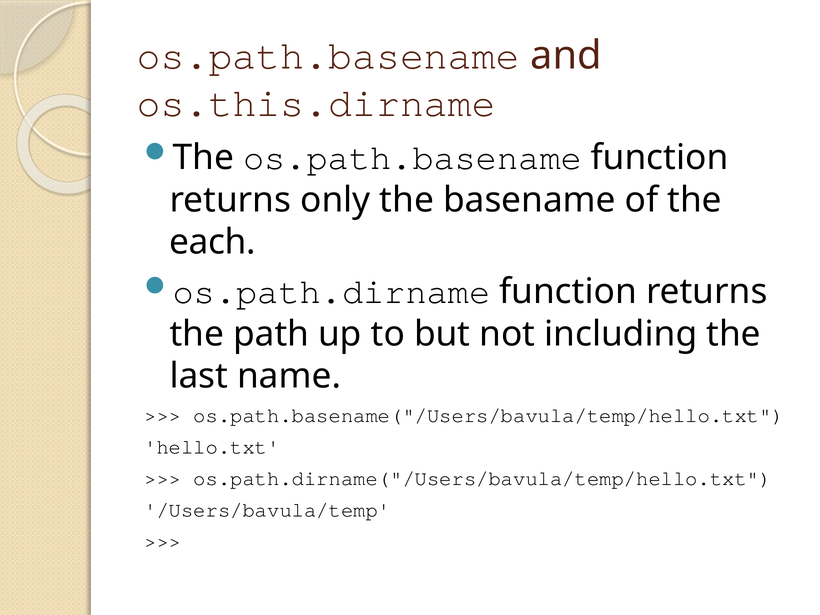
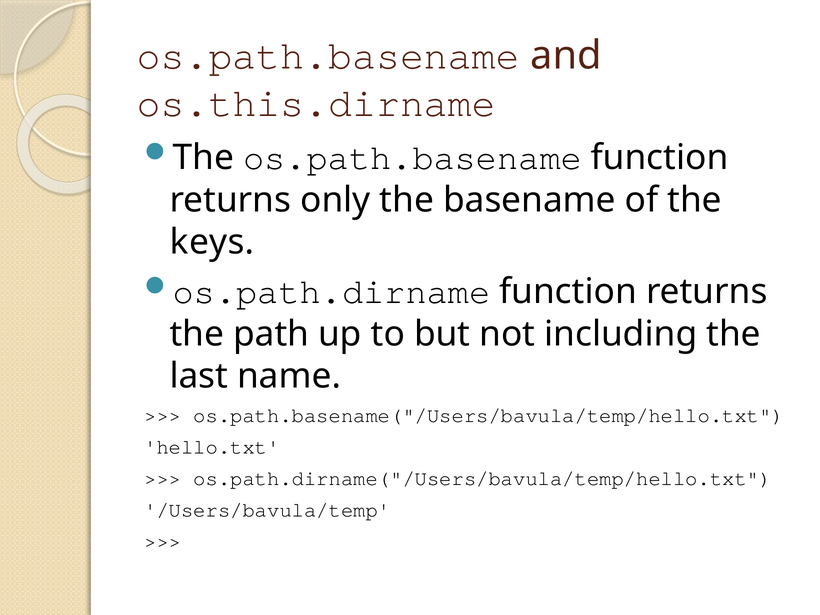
each: each -> keys (212, 242)
